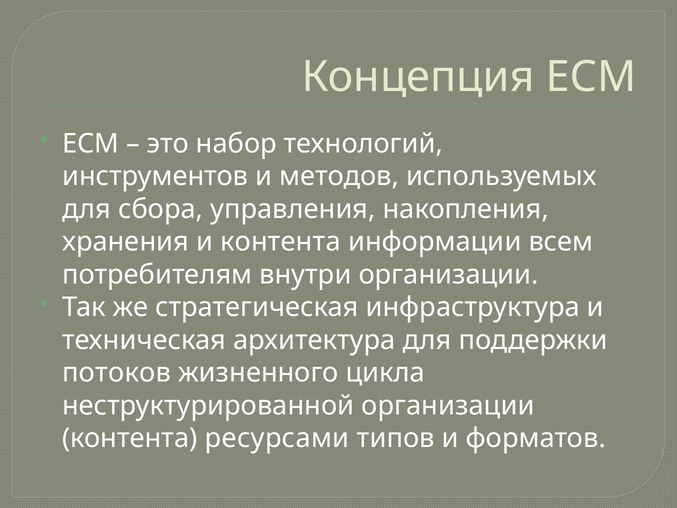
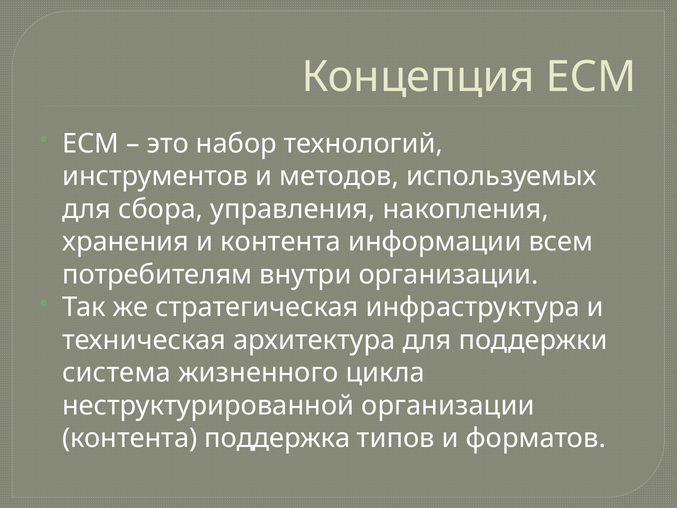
потоков: потоков -> система (117, 373)
ресурсами: ресурсами -> поддержка (277, 438)
